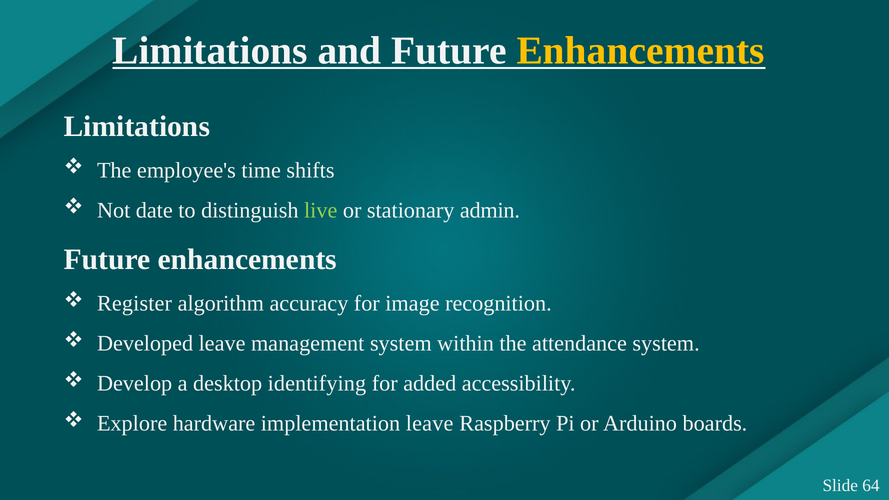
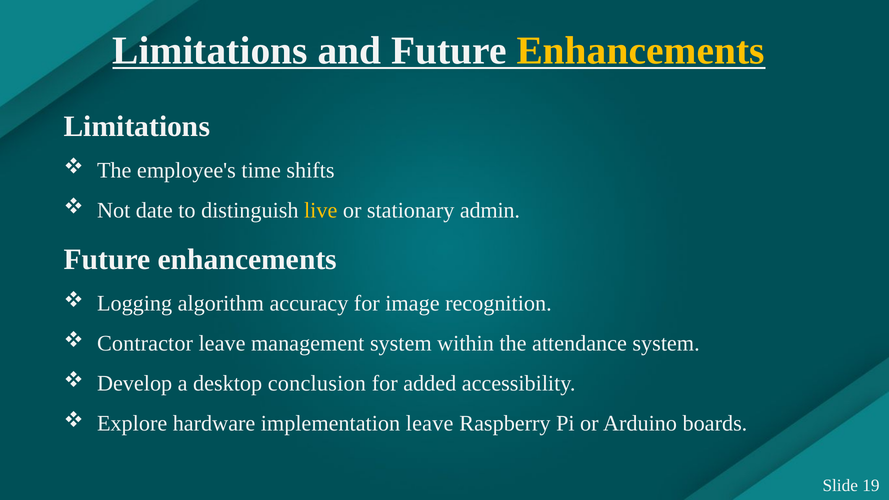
live colour: light green -> yellow (321, 210)
Register: Register -> Logging (135, 304)
Developed: Developed -> Contractor (145, 344)
identifying: identifying -> conclusion (317, 384)
64: 64 -> 19 (871, 485)
